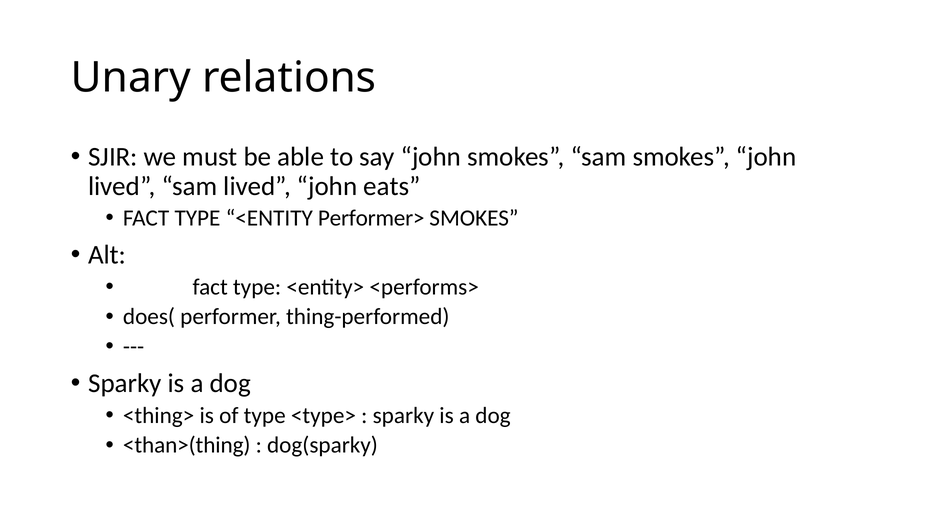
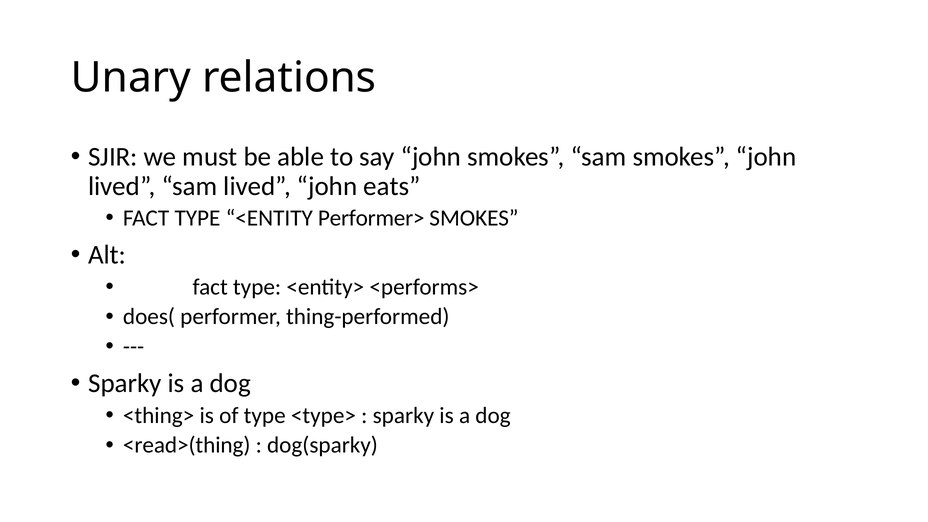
<than>(thing: <than>(thing -> <read>(thing (187, 445)
